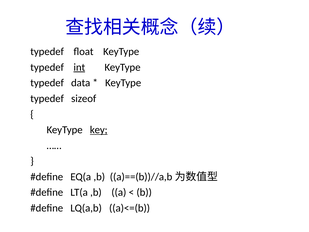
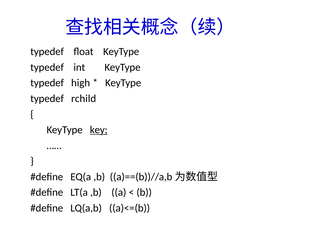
int underline: present -> none (79, 67)
data: data -> high (81, 83)
sizeof: sizeof -> rchild (84, 98)
